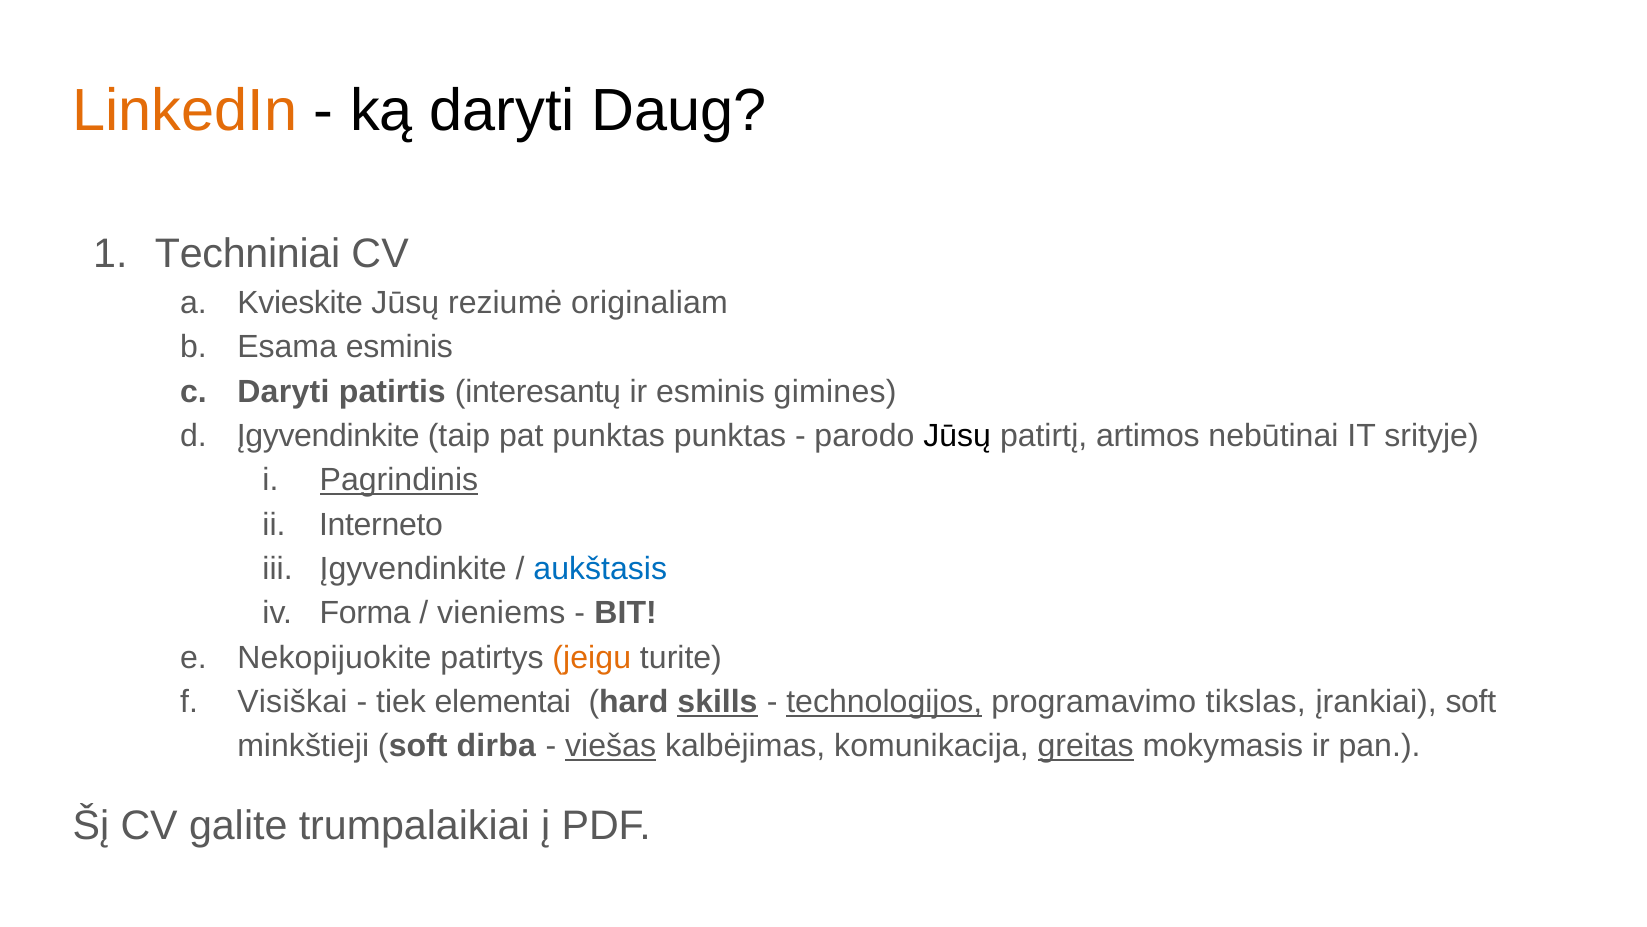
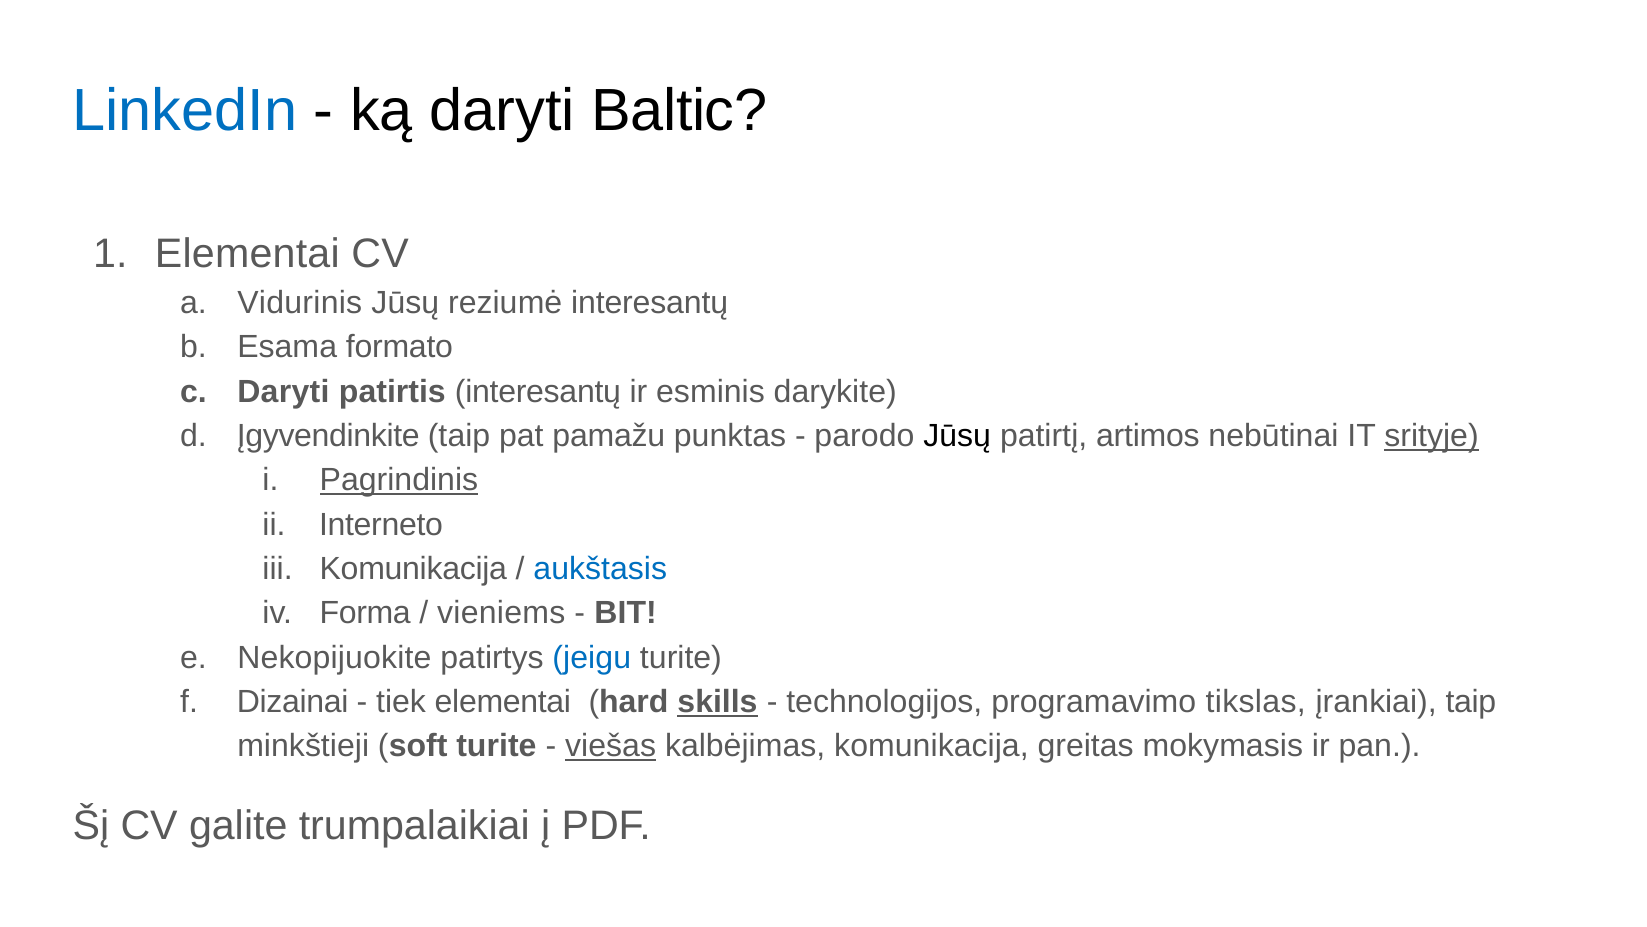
LinkedIn colour: orange -> blue (185, 111)
Daug: Daug -> Baltic (679, 111)
Techniniai: Techniniai -> Elementai (247, 254)
Kvieskite: Kvieskite -> Vidurinis (300, 303)
reziumė originaliam: originaliam -> interesantų (650, 303)
Esama esminis: esminis -> formato (399, 347)
gimines: gimines -> darykite (835, 391)
pat punktas: punktas -> pamažu (609, 436)
srityje underline: none -> present (1432, 436)
Įgyvendinkite: Įgyvendinkite -> Komunikacija (413, 569)
jeigu colour: orange -> blue (592, 657)
Visiškai: Visiškai -> Dizainai (293, 701)
technologijos underline: present -> none (884, 701)
įrankiai soft: soft -> taip (1471, 701)
soft dirba: dirba -> turite (496, 746)
greitas underline: present -> none (1086, 746)
